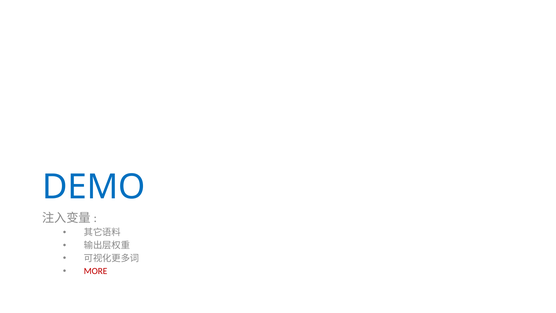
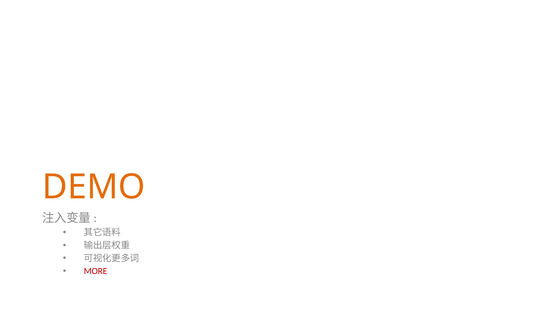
DEMO colour: blue -> orange (94, 187)
